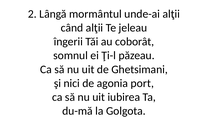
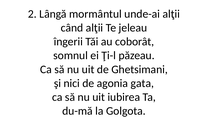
port: port -> gata (142, 83)
